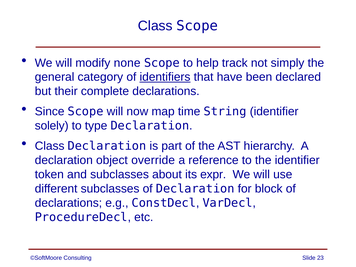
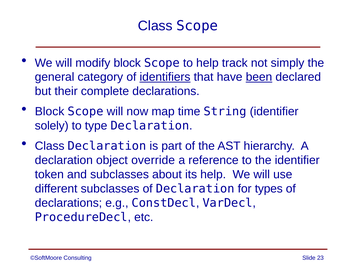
modify none: none -> block (127, 63)
been underline: none -> present (259, 77)
Since: Since -> Block (50, 111)
its expr: expr -> help (213, 174)
block: block -> types (269, 189)
